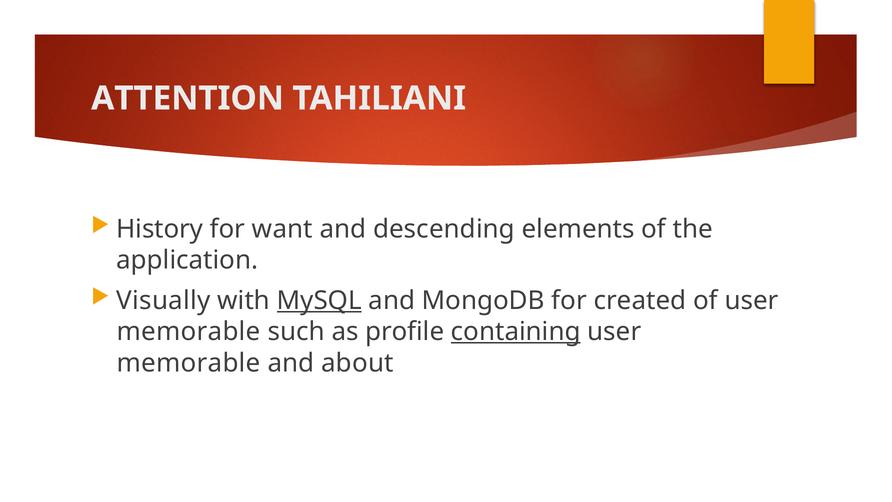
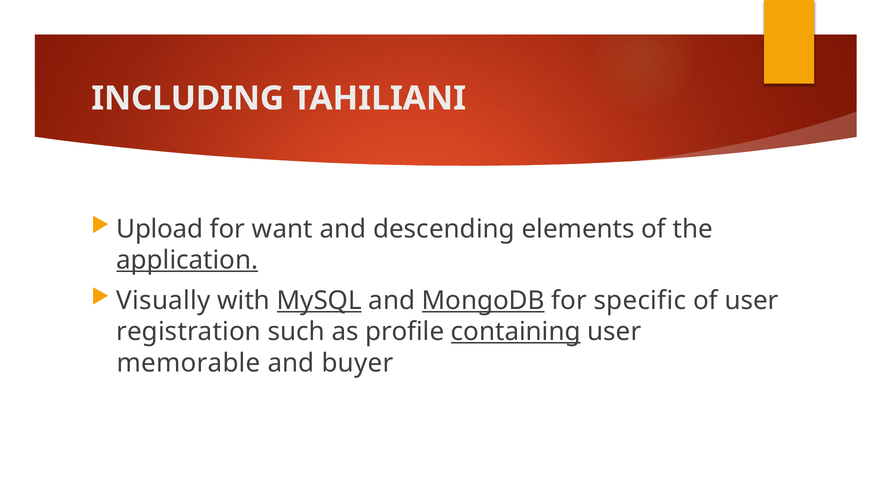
ATTENTION: ATTENTION -> INCLUDING (188, 98)
History: History -> Upload (160, 229)
application underline: none -> present (187, 260)
MongoDB underline: none -> present (483, 300)
created: created -> specific (640, 300)
memorable: memorable -> registration (189, 332)
about: about -> buyer (357, 363)
